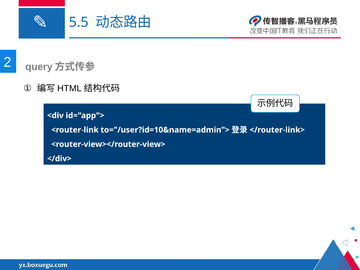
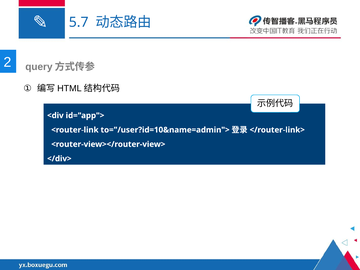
5.5: 5.5 -> 5.7 (79, 22)
